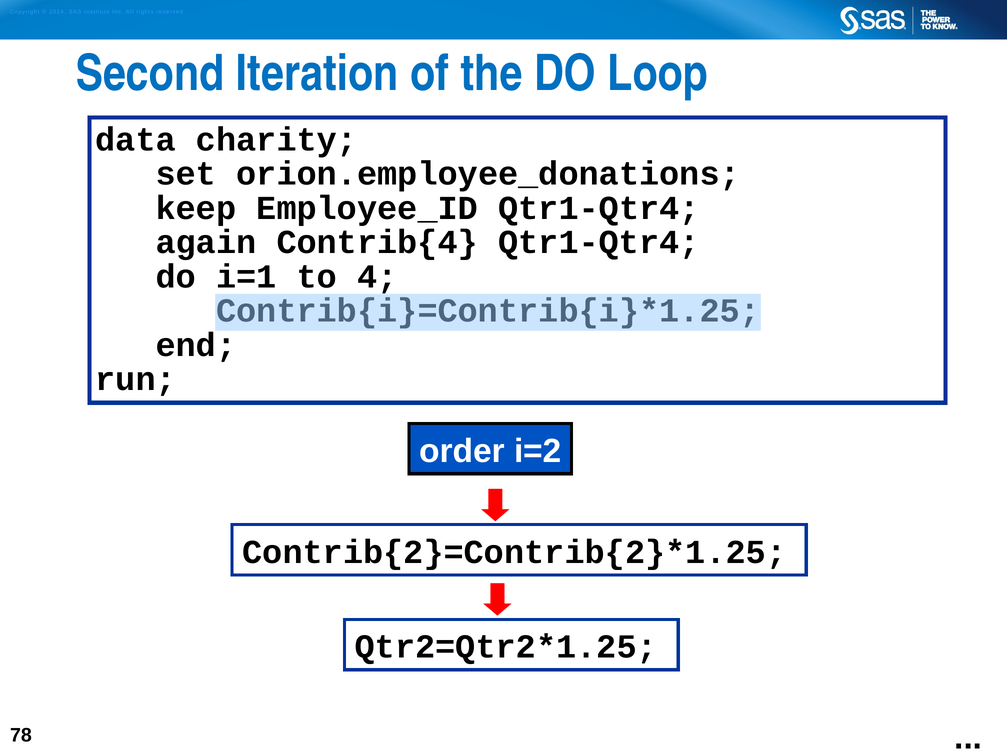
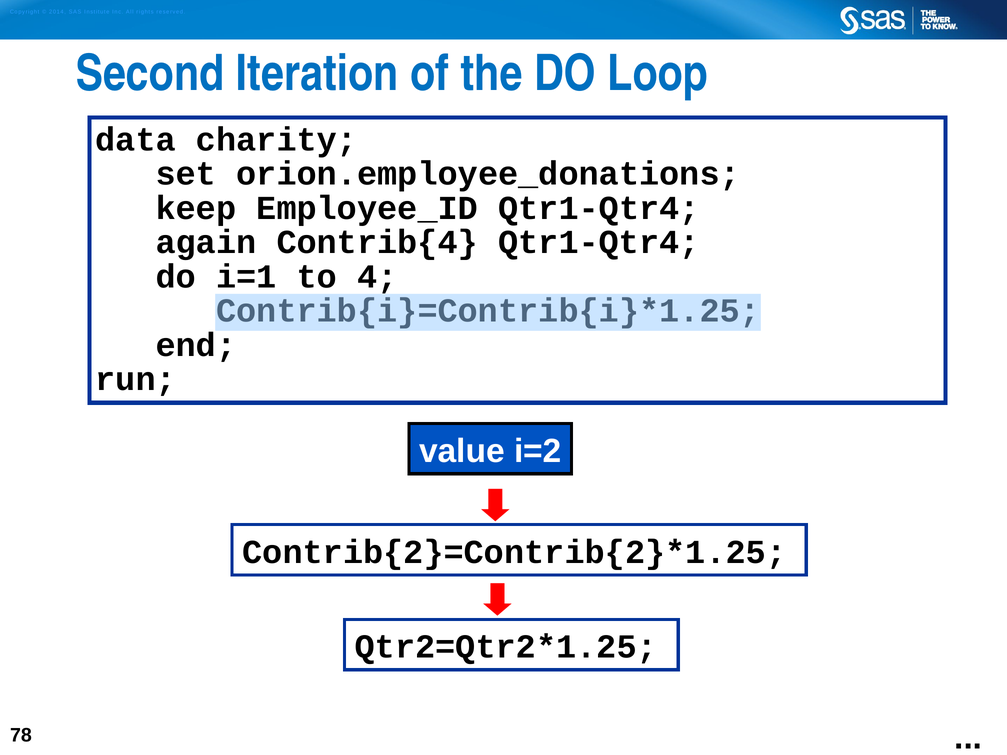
order: order -> value (462, 451)
